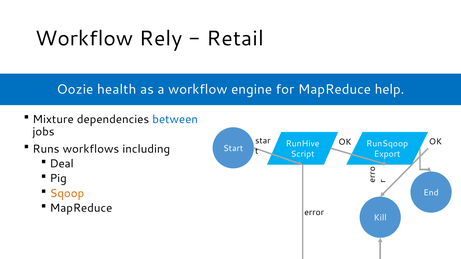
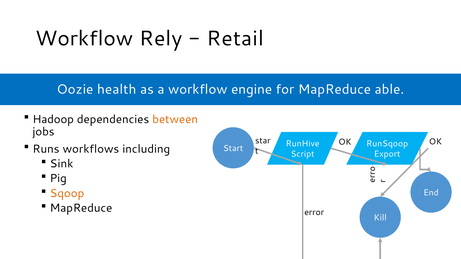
help: help -> able (389, 89)
Mixture: Mixture -> Hadoop (53, 119)
between colour: blue -> orange (175, 119)
Deal: Deal -> Sink (62, 164)
